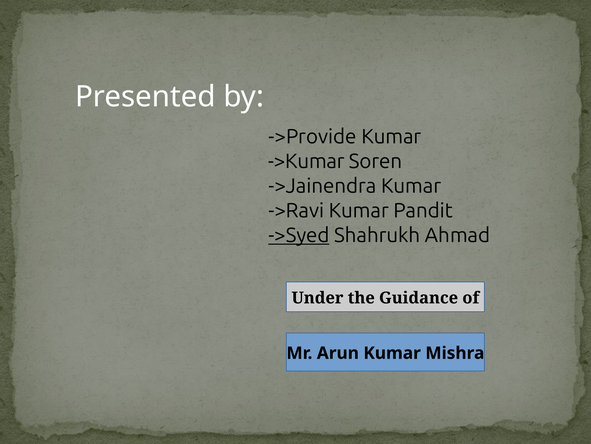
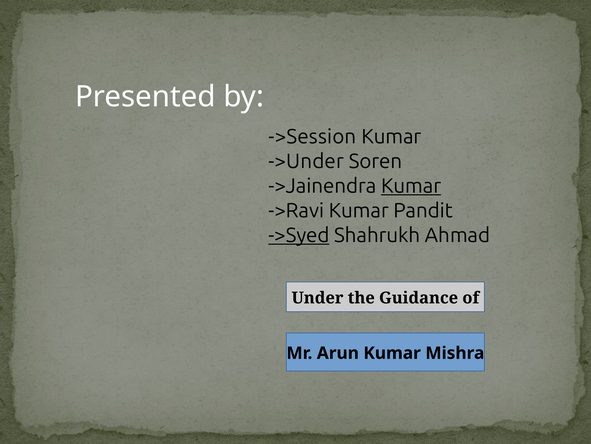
->Provide: ->Provide -> ->Session (312, 136)
->Kumar: ->Kumar -> ->Under (306, 161)
Kumar underline: none -> present (411, 186)
